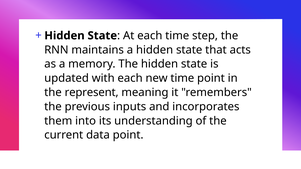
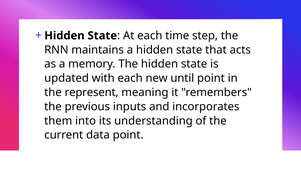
new time: time -> until (182, 78)
